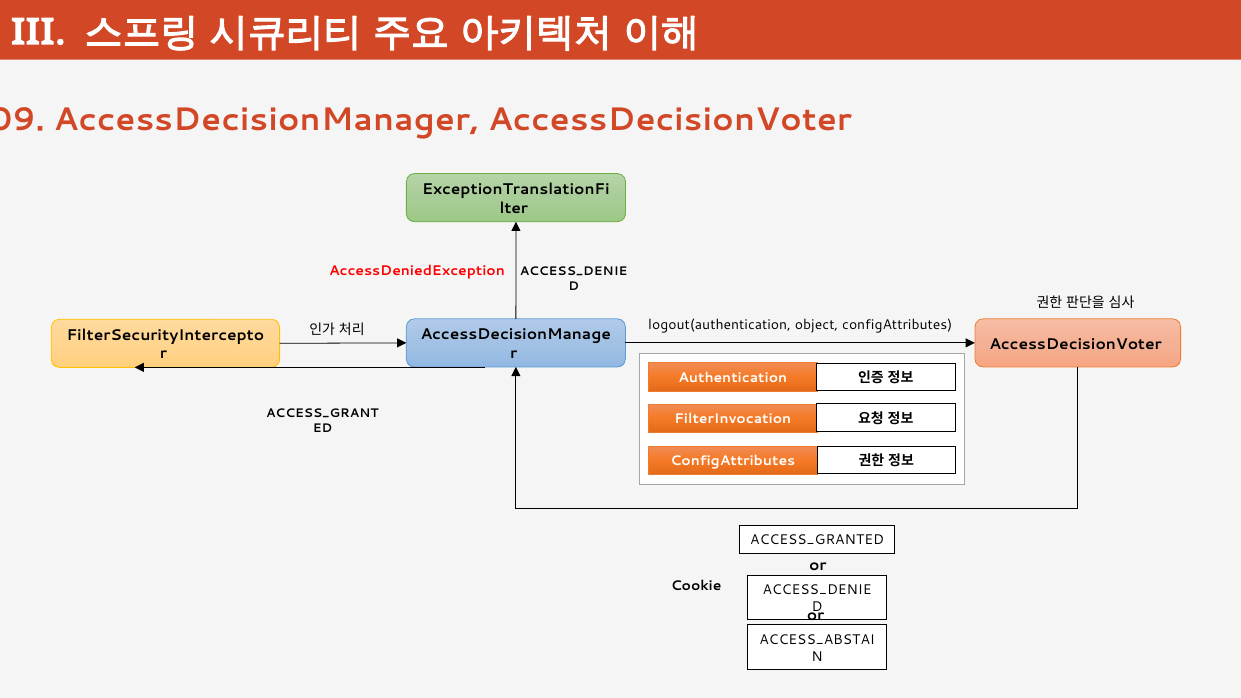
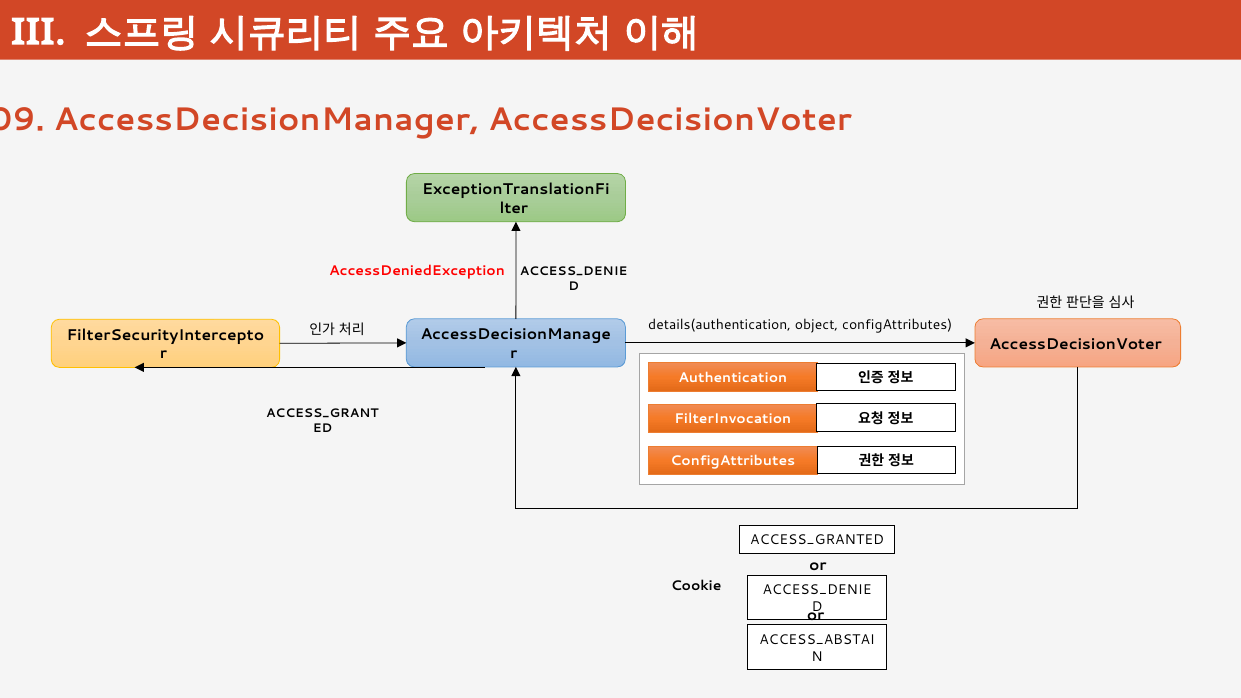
logout(authentication: logout(authentication -> details(authentication (720, 325)
